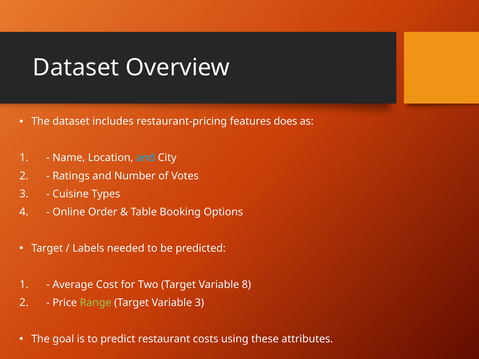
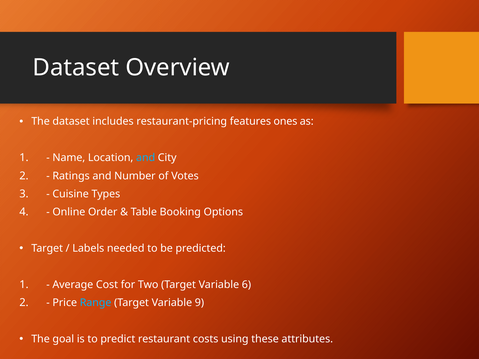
does: does -> ones (285, 122)
8: 8 -> 6 (246, 285)
Range colour: light green -> light blue (96, 303)
Variable 3: 3 -> 9 (199, 303)
